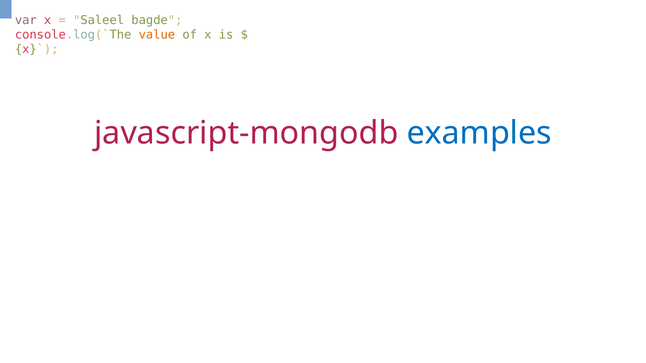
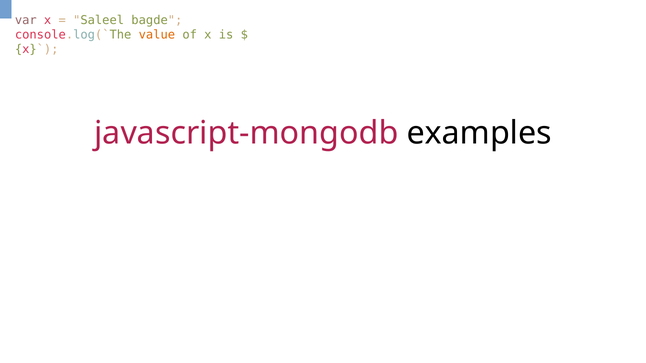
examples colour: blue -> black (479, 133)
